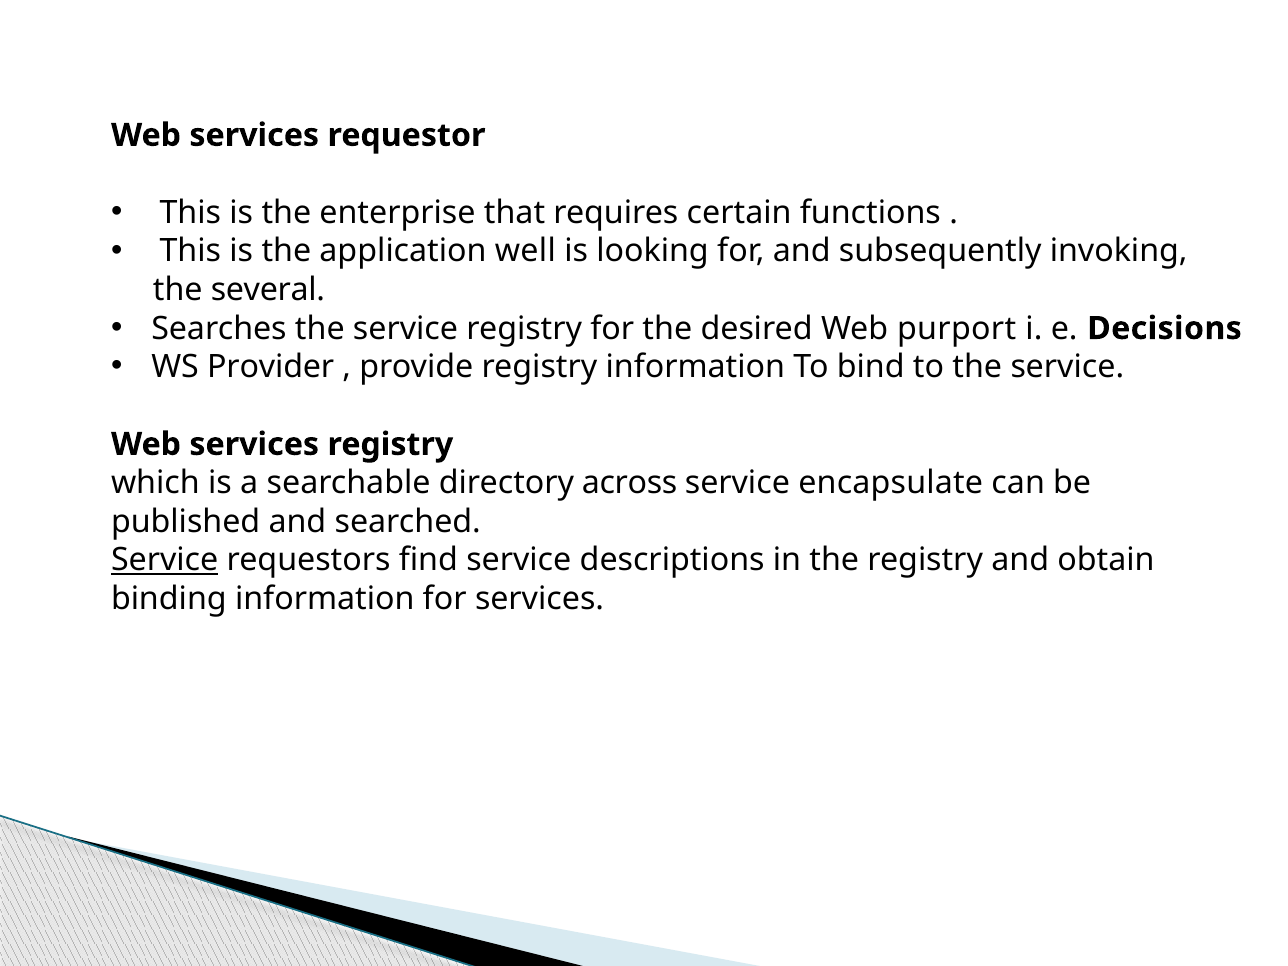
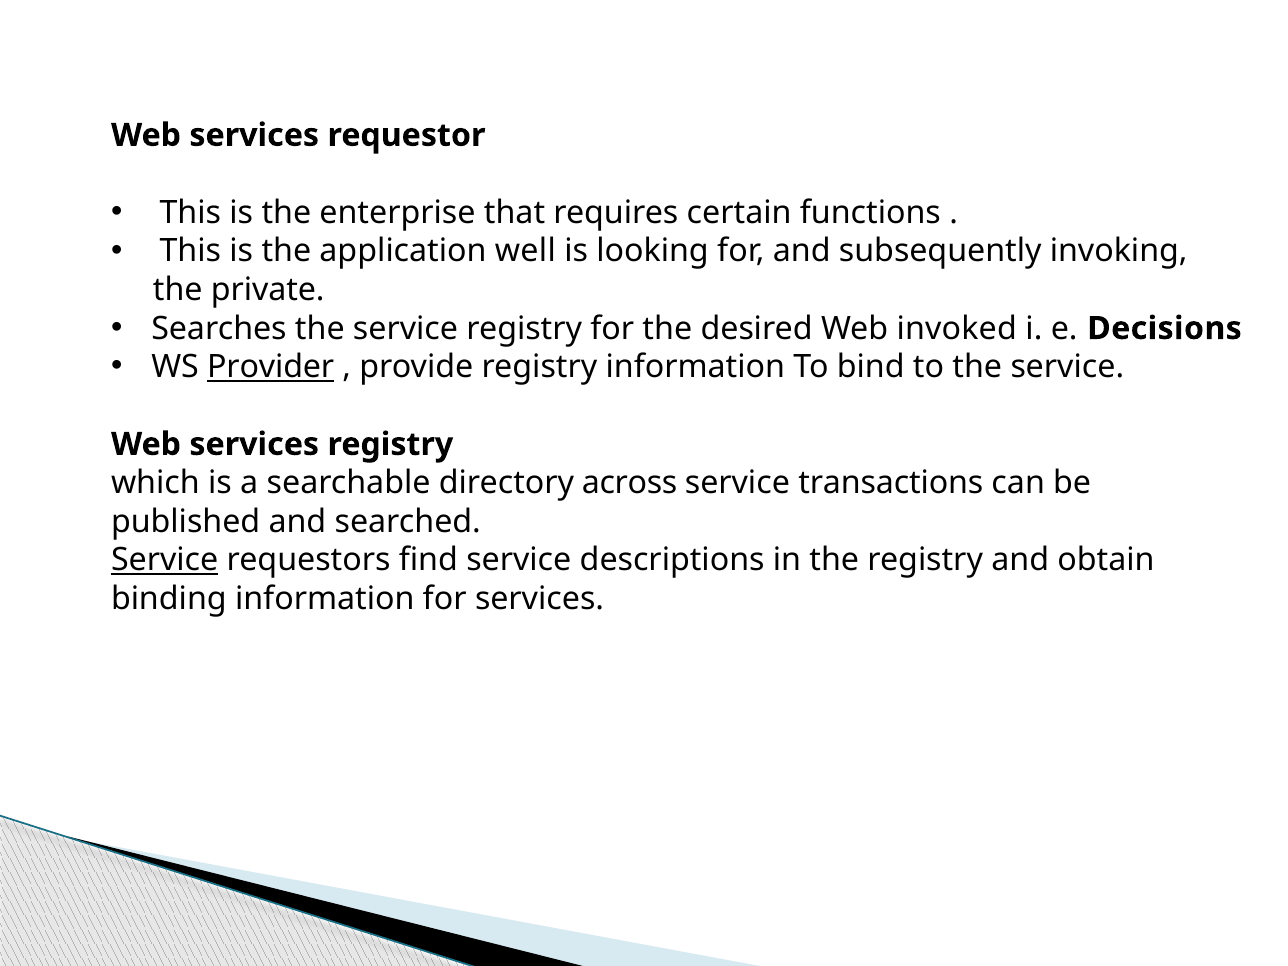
several: several -> private (268, 290)
purport: purport -> invoked (957, 328)
Provider underline: none -> present (271, 367)
encapsulate: encapsulate -> transactions (891, 483)
